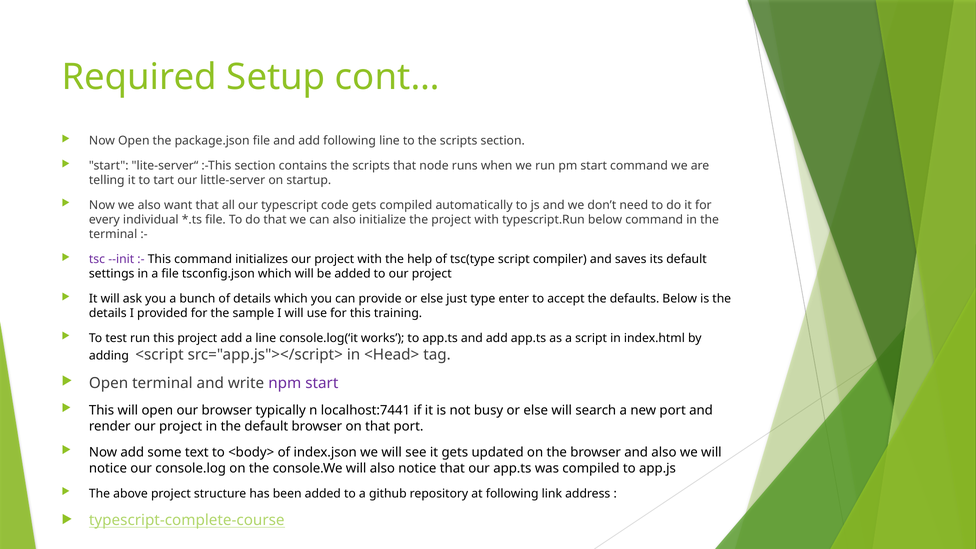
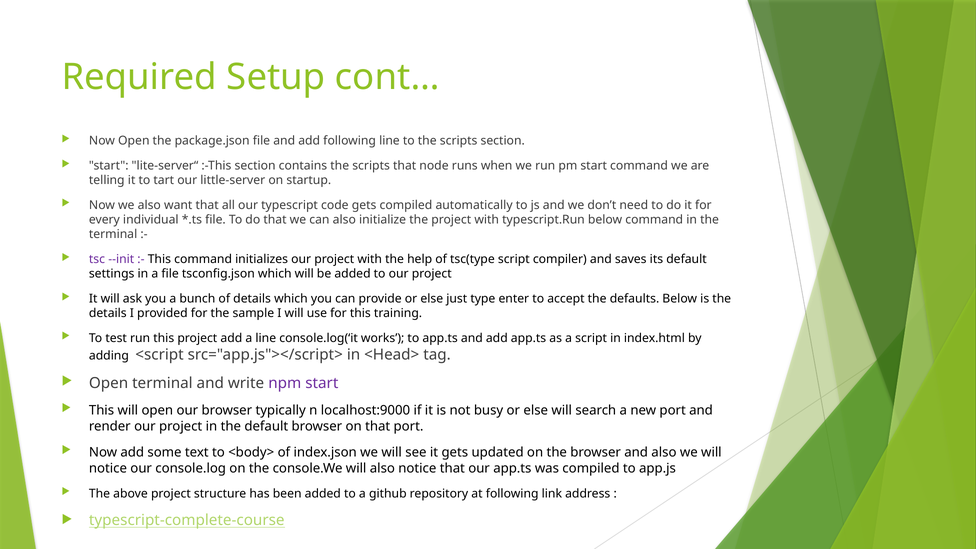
localhost:7441: localhost:7441 -> localhost:9000 (365, 410)
